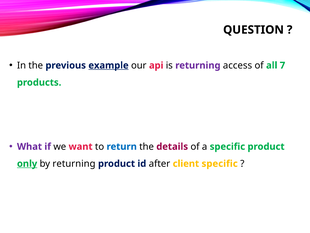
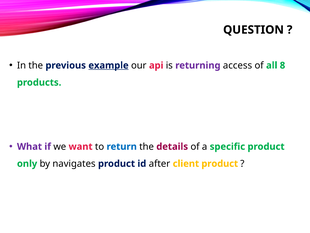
7: 7 -> 8 (282, 65)
only underline: present -> none (27, 163)
by returning: returning -> navigates (74, 163)
client specific: specific -> product (220, 163)
